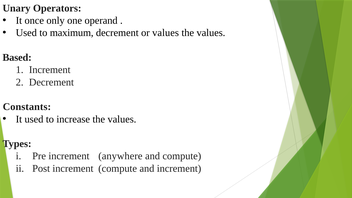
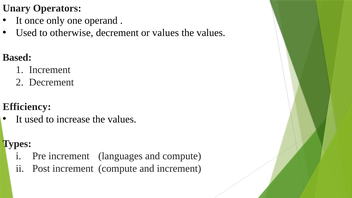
maximum: maximum -> otherwise (72, 33)
Constants: Constants -> Efficiency (27, 107)
anywhere: anywhere -> languages (120, 156)
